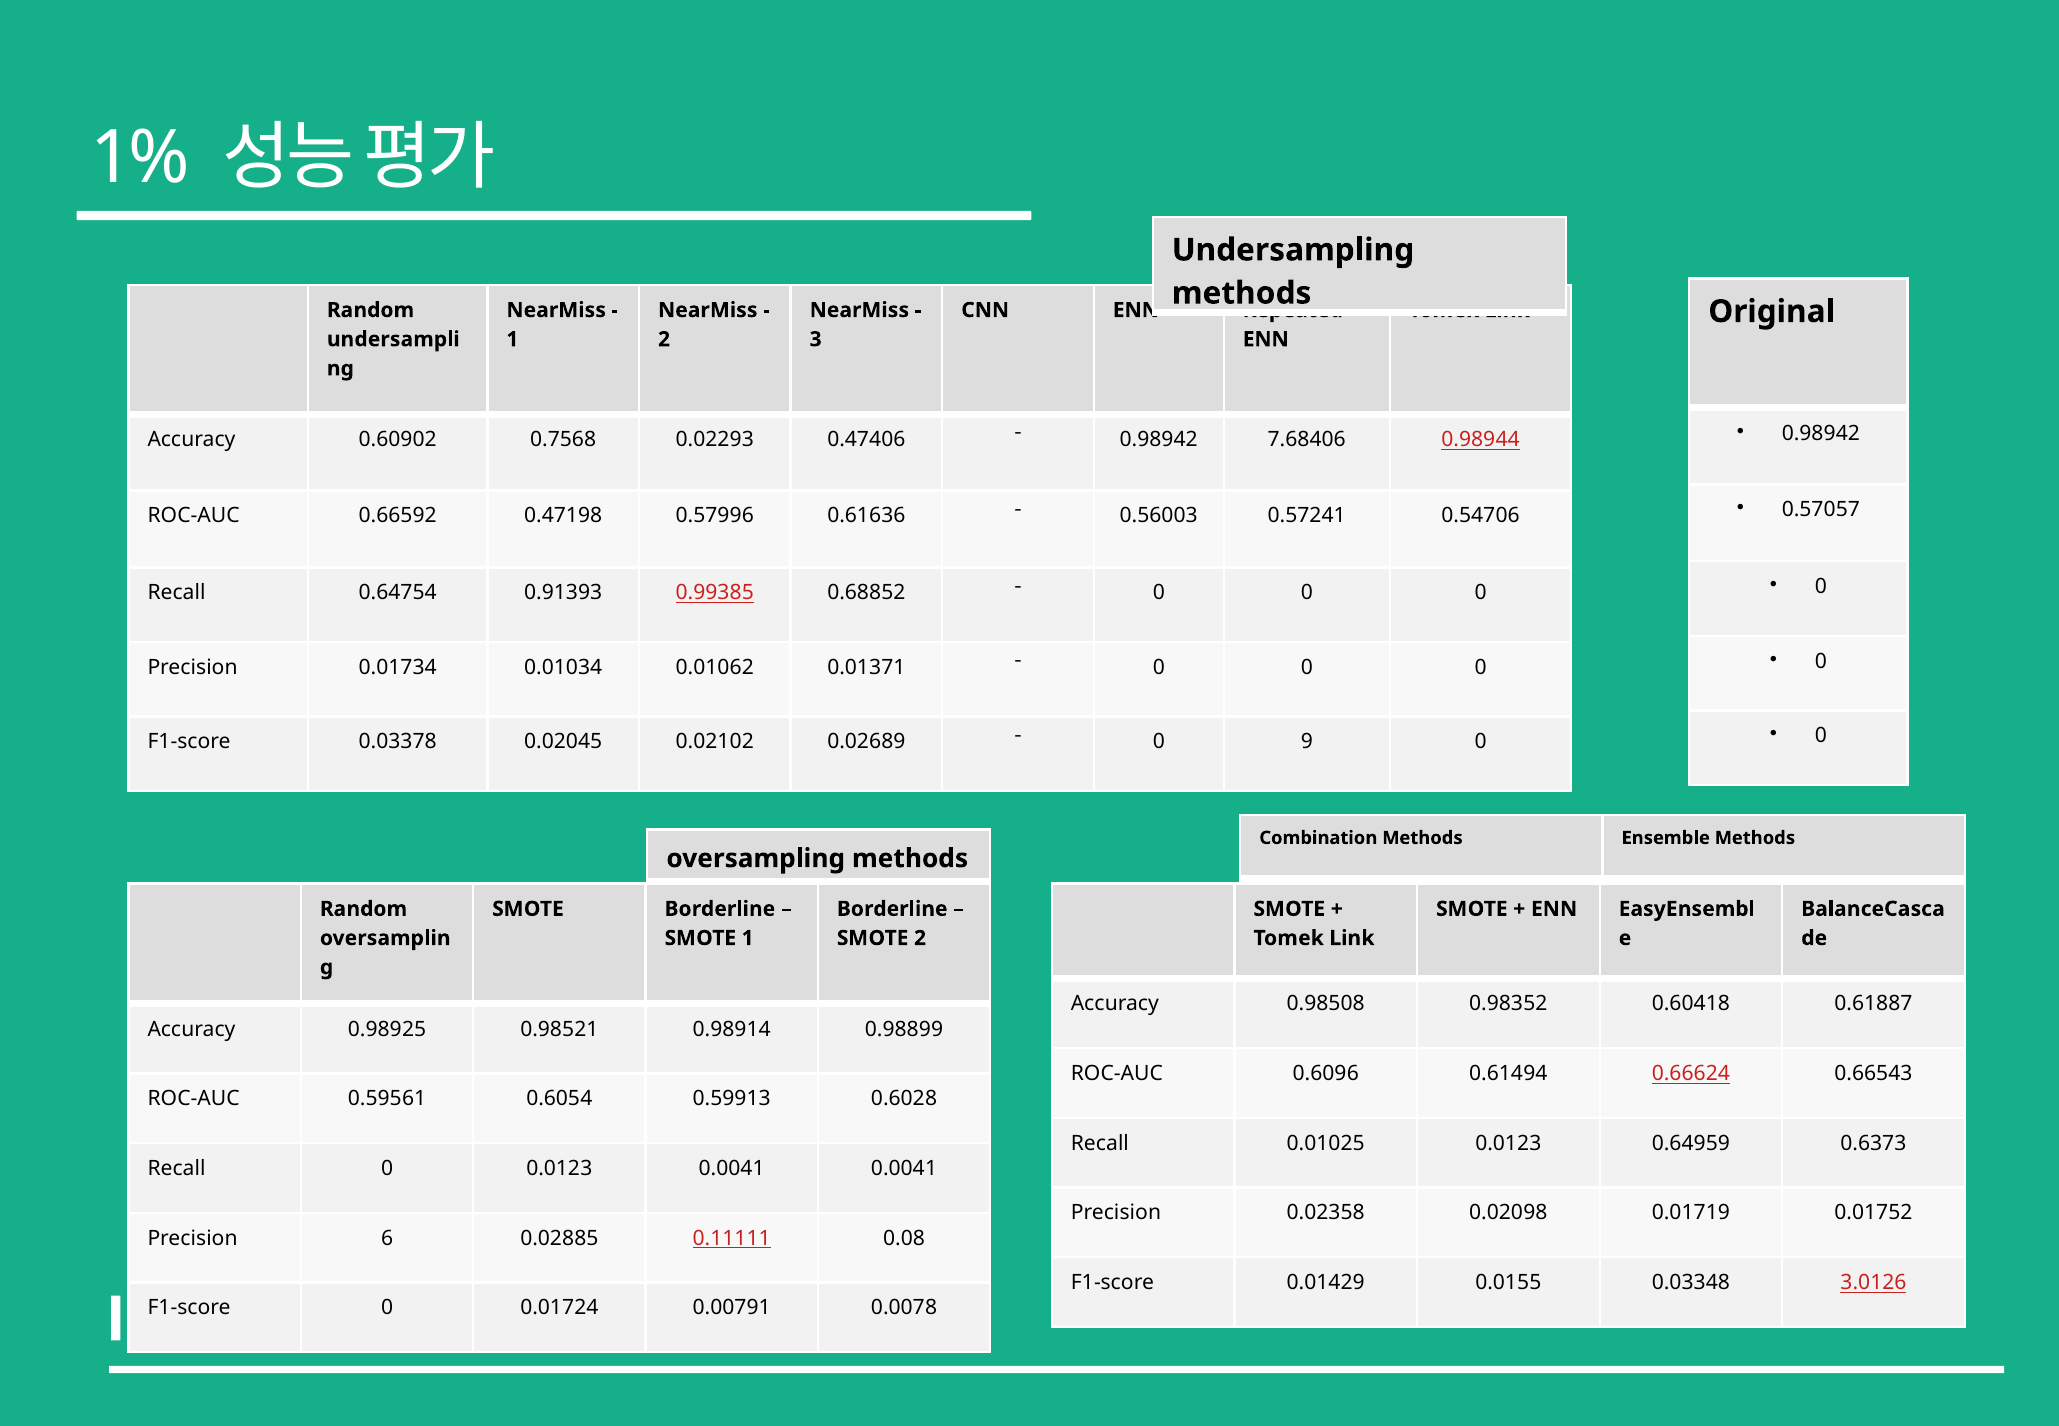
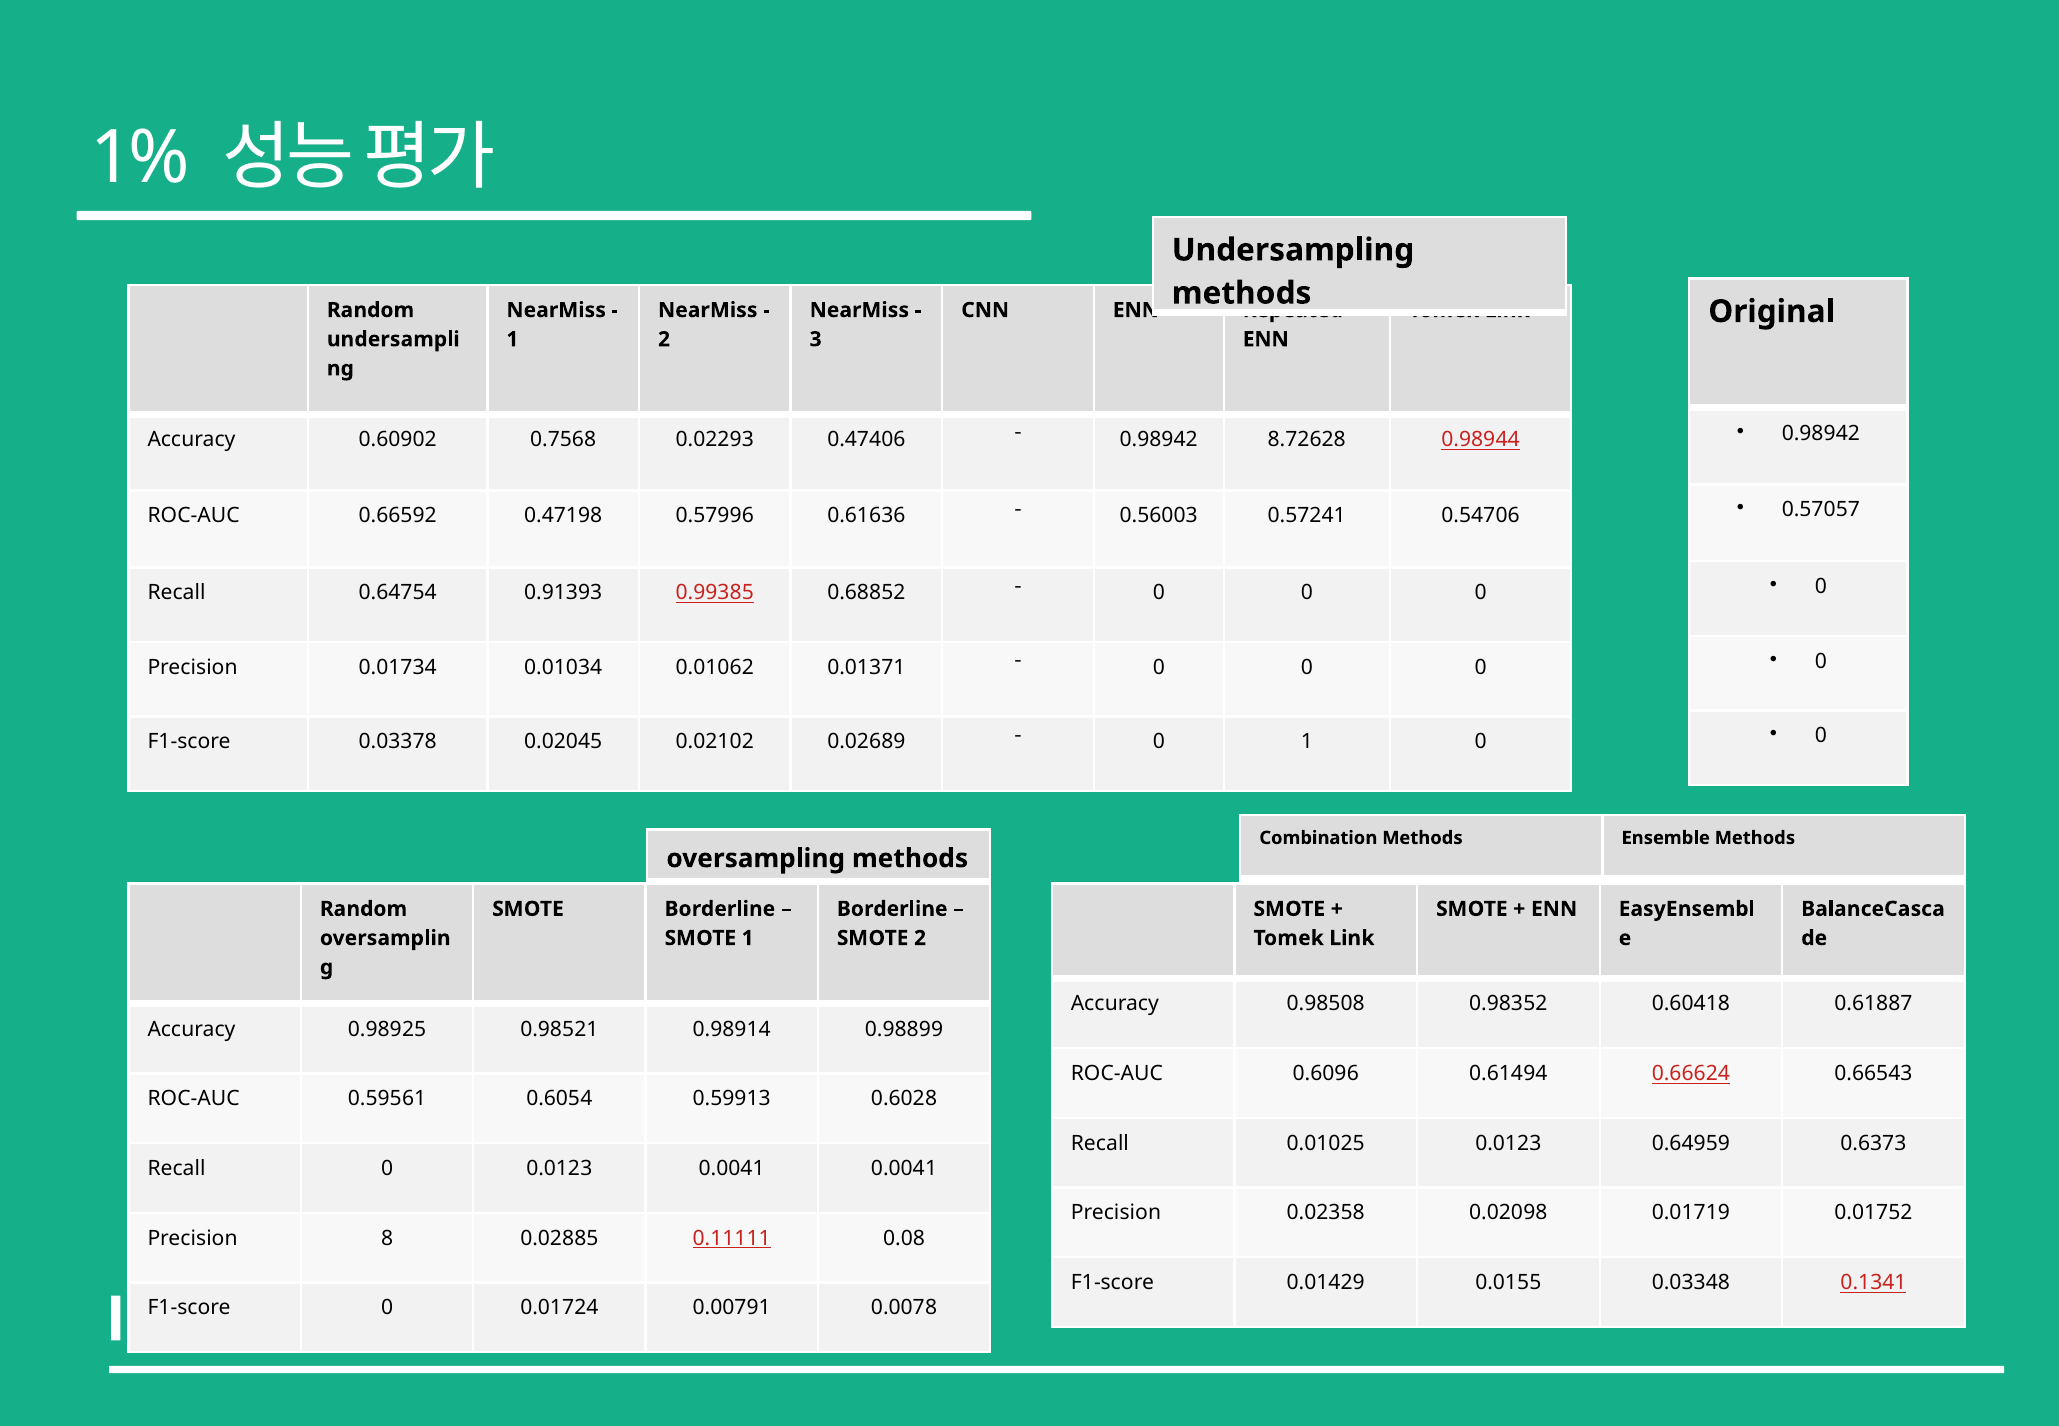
7.68406: 7.68406 -> 8.72628 (1307, 439)
0 9: 9 -> 1 (1307, 742)
6: 6 -> 8 (387, 1238)
3.0126: 3.0126 -> 0.1341 (1873, 1282)
